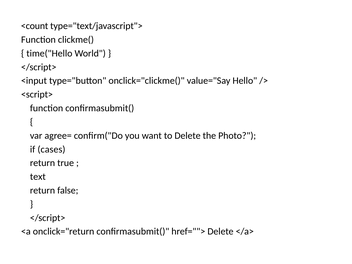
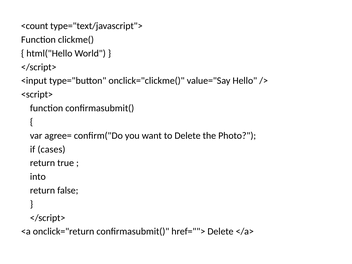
time("Hello: time("Hello -> html("Hello (49, 53)
text: text -> into (38, 177)
